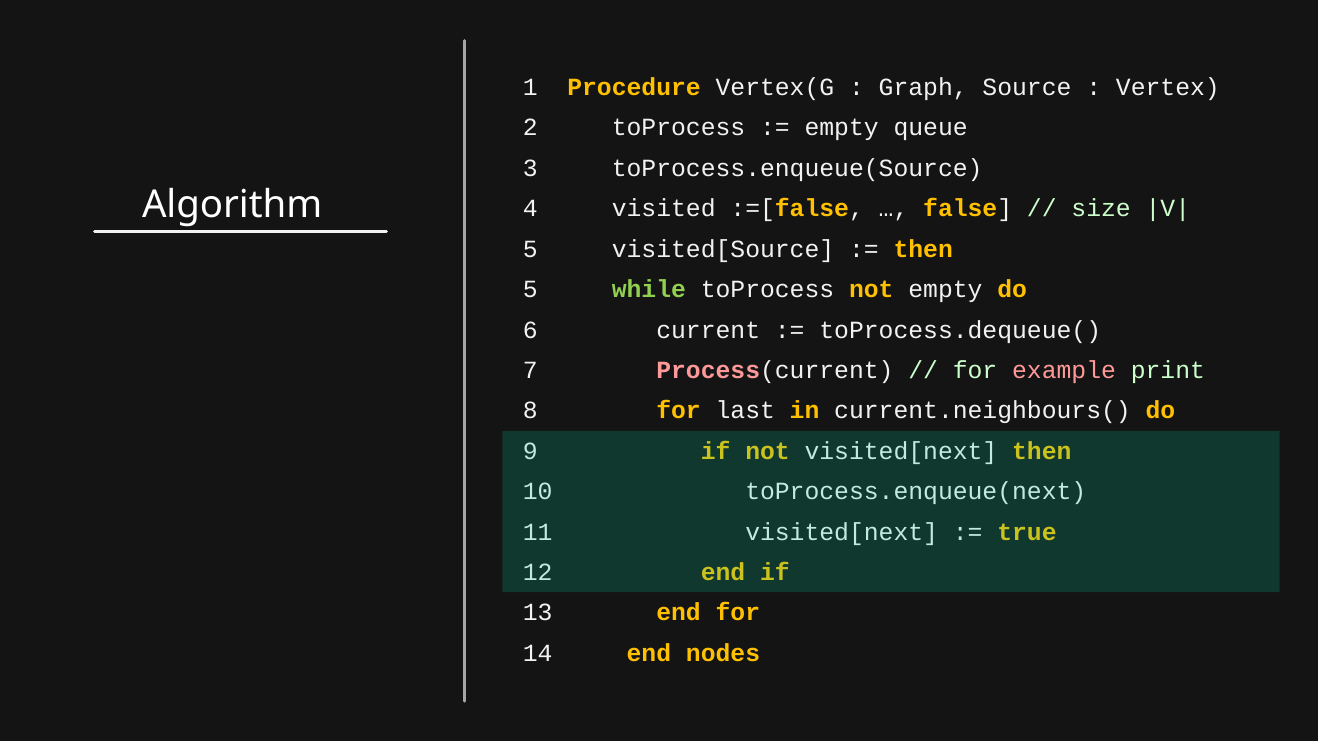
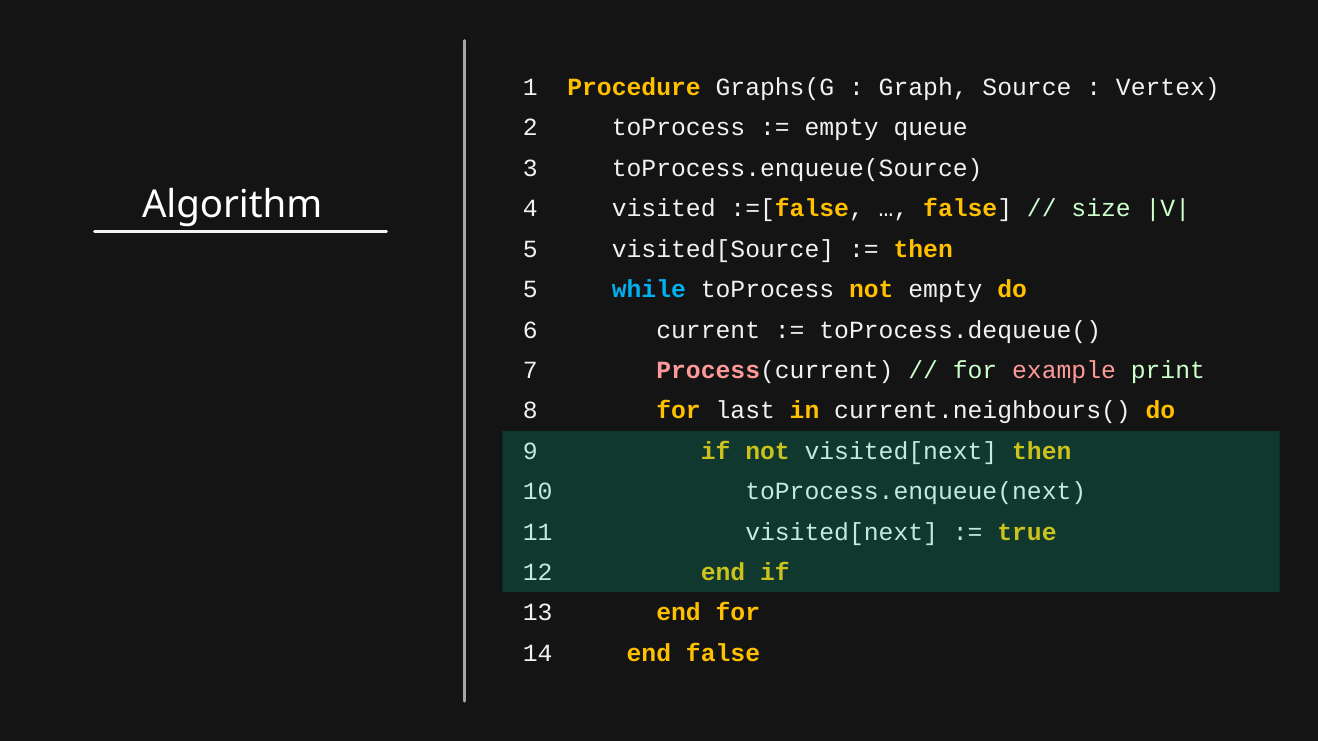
Vertex(G: Vertex(G -> Graphs(G (775, 87)
while colour: light green -> light blue (649, 290)
end nodes: nodes -> false (723, 654)
